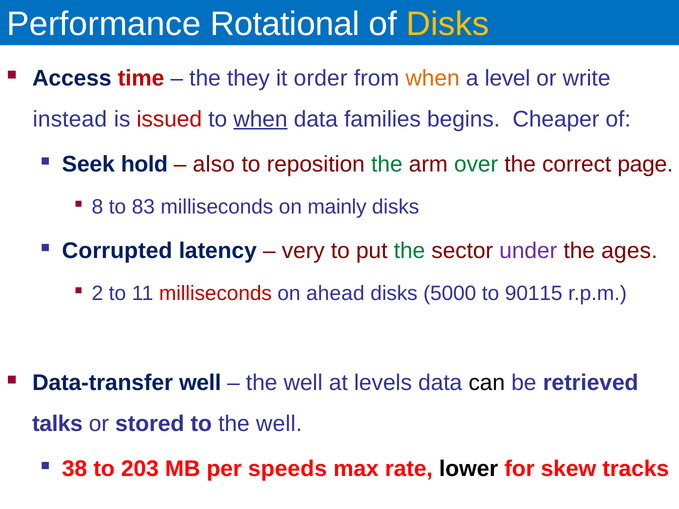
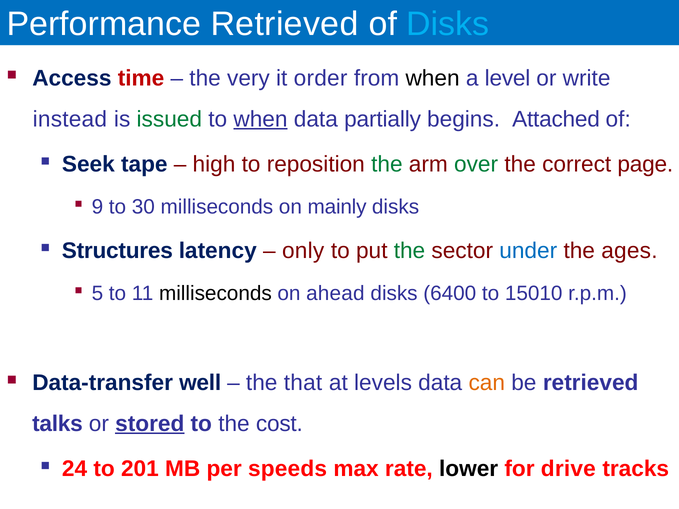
Performance Rotational: Rotational -> Retrieved (285, 24)
Disks colour: yellow -> light blue (448, 24)
they: they -> very (248, 78)
when colour: orange -> black (433, 78)
issued colour: red -> green (169, 119)
families: families -> partially (383, 119)
Cheaper: Cheaper -> Attached (556, 119)
hold: hold -> tape (144, 164)
also: also -> high (214, 164)
8: 8 -> 9 (97, 207)
83: 83 -> 30 (143, 207)
Corrupted: Corrupted -> Structures (117, 251)
very: very -> only (303, 251)
under colour: purple -> blue (528, 251)
2: 2 -> 5 (97, 294)
milliseconds colour: red -> black (215, 294)
5000: 5000 -> 6400 (450, 294)
90115: 90115 -> 15010 (534, 294)
well: well -> that (303, 383)
can colour: black -> orange (487, 383)
stored underline: none -> present (150, 424)
to the well: well -> cost (279, 424)
38: 38 -> 24 (75, 469)
203: 203 -> 201 (140, 469)
skew: skew -> drive (568, 469)
